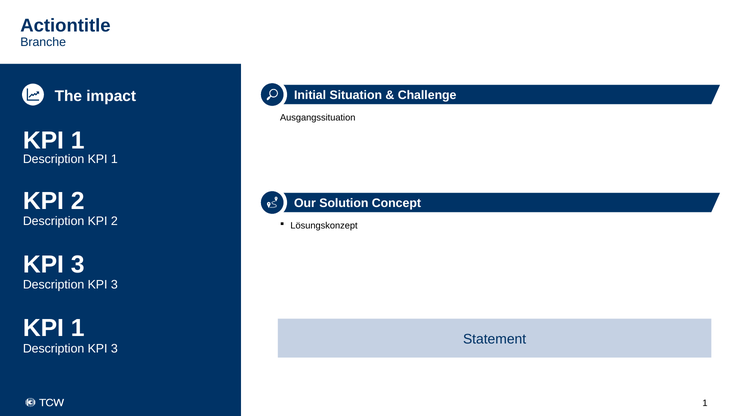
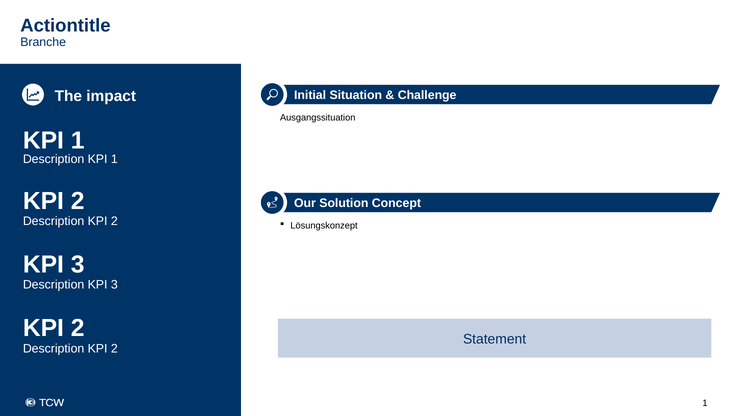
1: 1 -> 2 (78, 329)
3: 3 -> 2 (114, 349)
